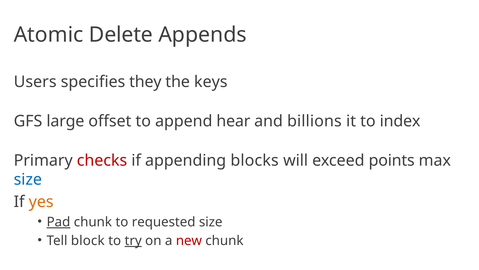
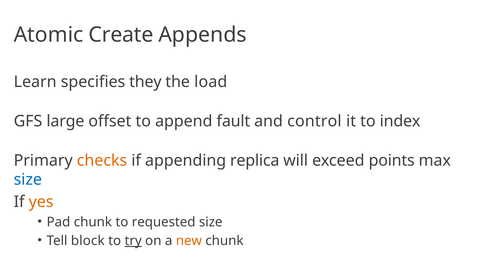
Delete: Delete -> Create (121, 35)
Users: Users -> Learn (35, 82)
keys: keys -> load (211, 82)
hear: hear -> fault (233, 121)
billions: billions -> control (314, 121)
checks colour: red -> orange (102, 160)
blocks: blocks -> replica (255, 160)
Pad underline: present -> none (58, 222)
new colour: red -> orange (189, 240)
